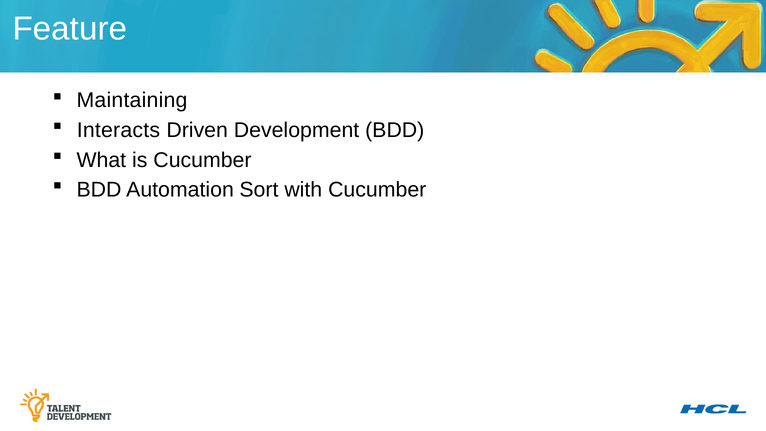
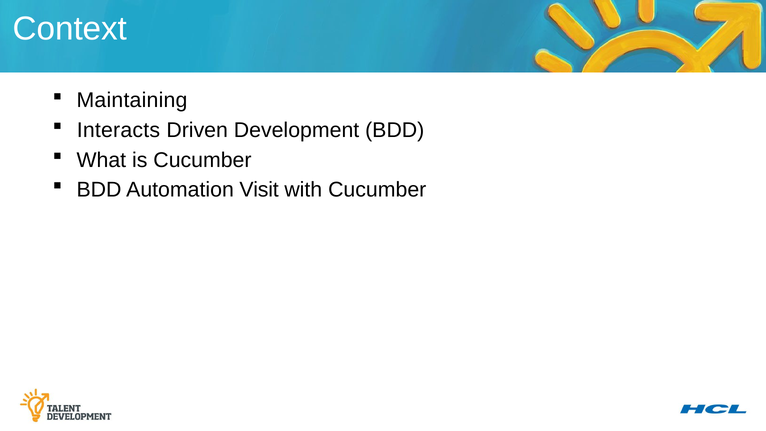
Feature: Feature -> Context (70, 29)
Sort: Sort -> Visit (259, 190)
